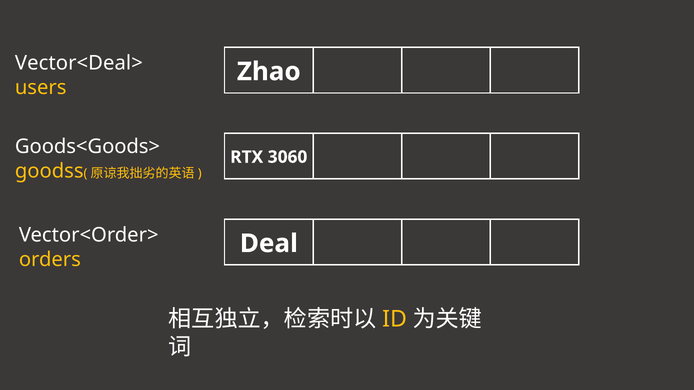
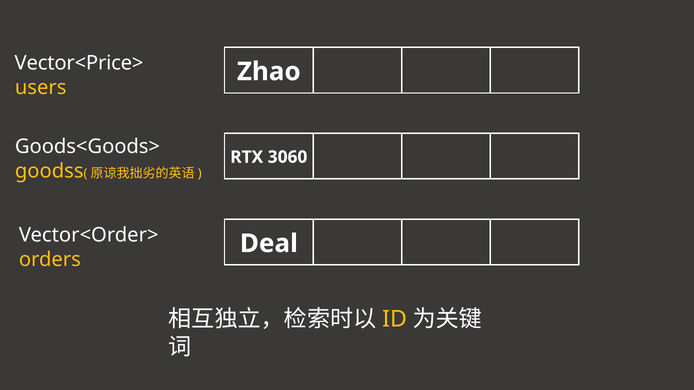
Vector<Deal>: Vector<Deal> -> Vector<Price> (79, 63)
